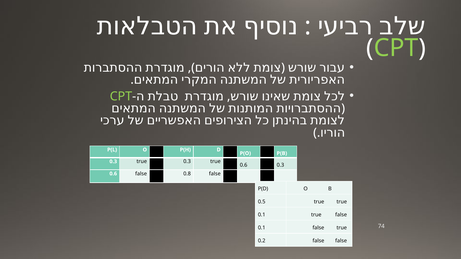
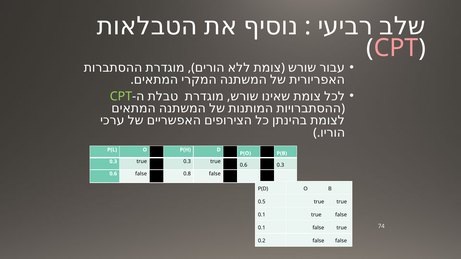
CPT colour: light green -> pink (396, 48)
